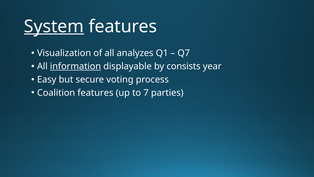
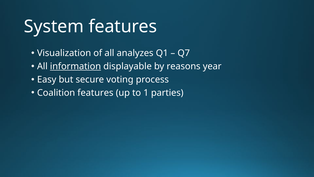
System underline: present -> none (54, 26)
consists: consists -> reasons (184, 66)
7: 7 -> 1 (146, 93)
